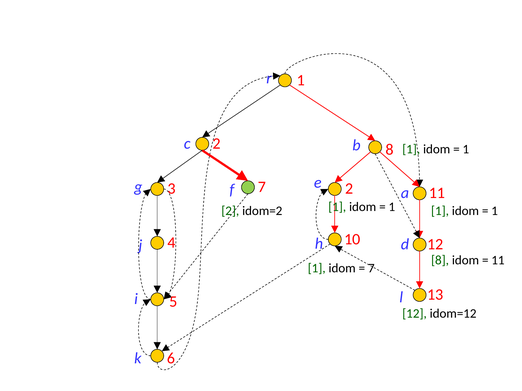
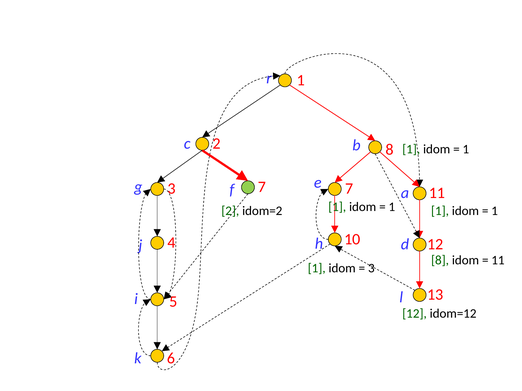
e 2: 2 -> 7 (349, 189)
7: 7 -> 3 (371, 269)
